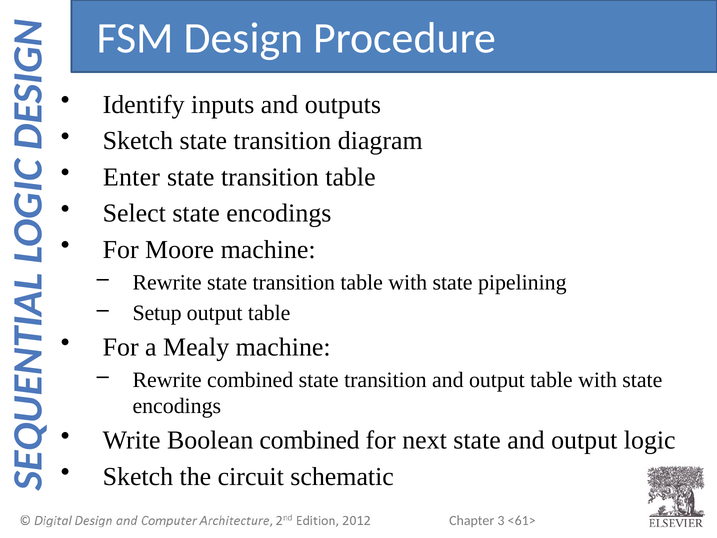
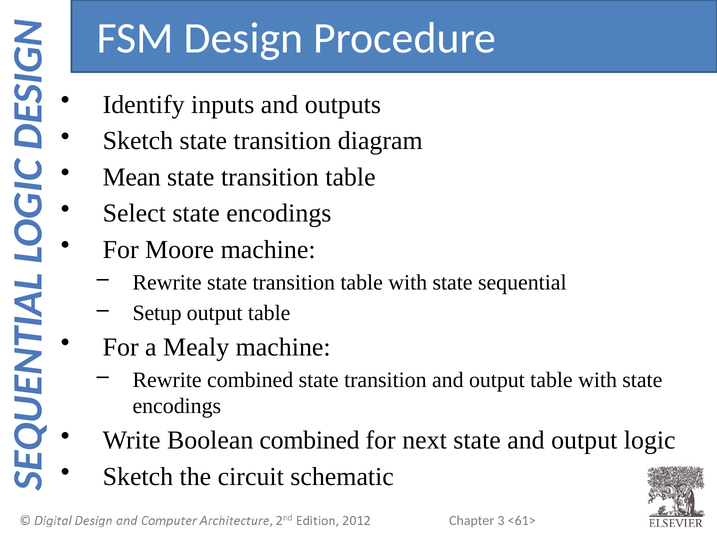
Enter: Enter -> Mean (132, 177)
pipelining: pipelining -> sequential (522, 282)
